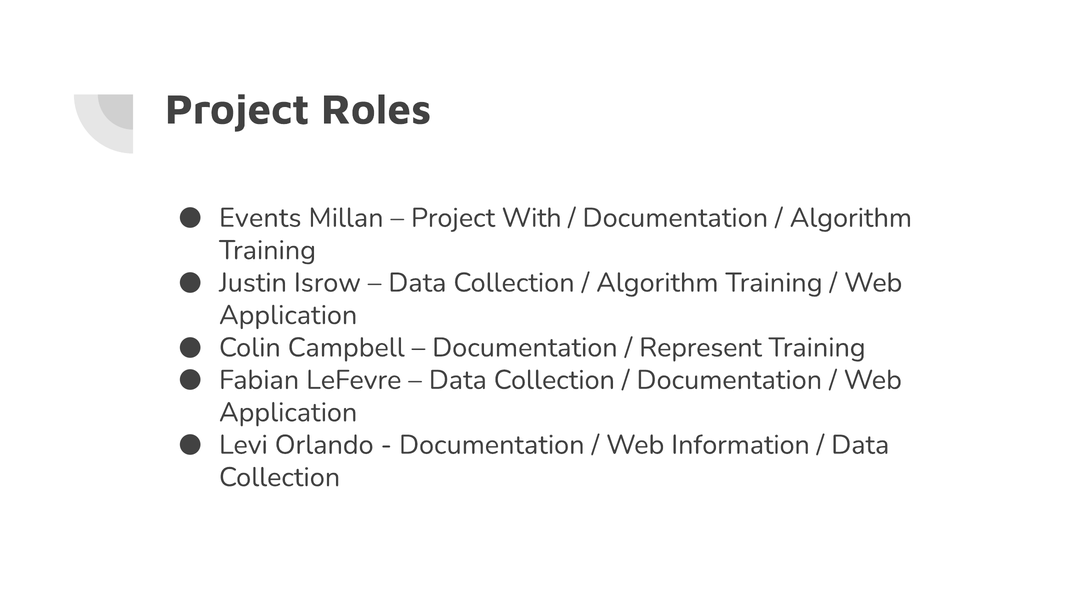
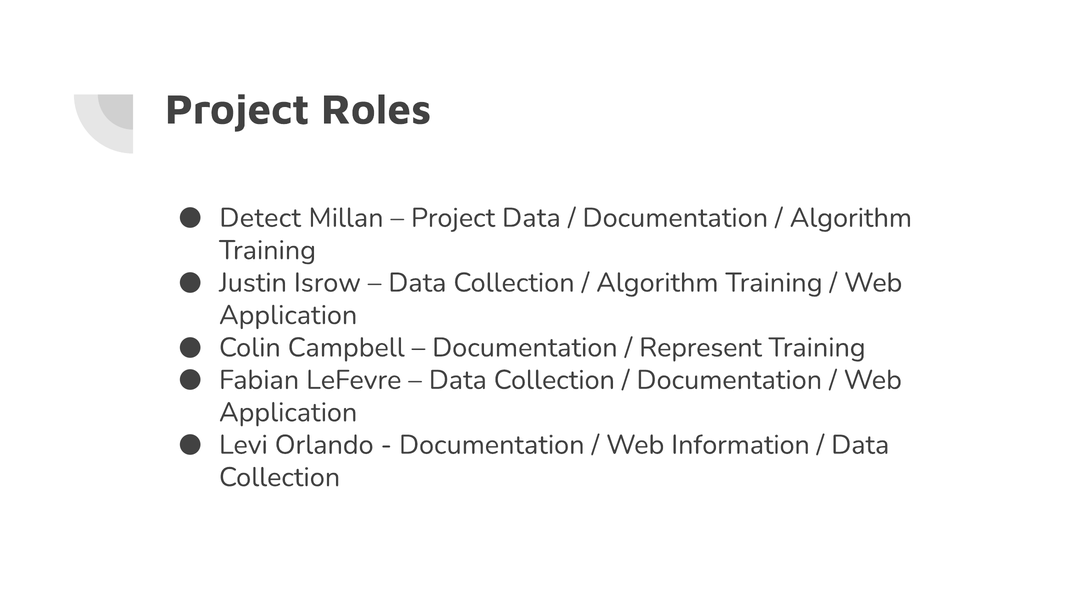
Events: Events -> Detect (260, 218)
Project With: With -> Data (531, 218)
